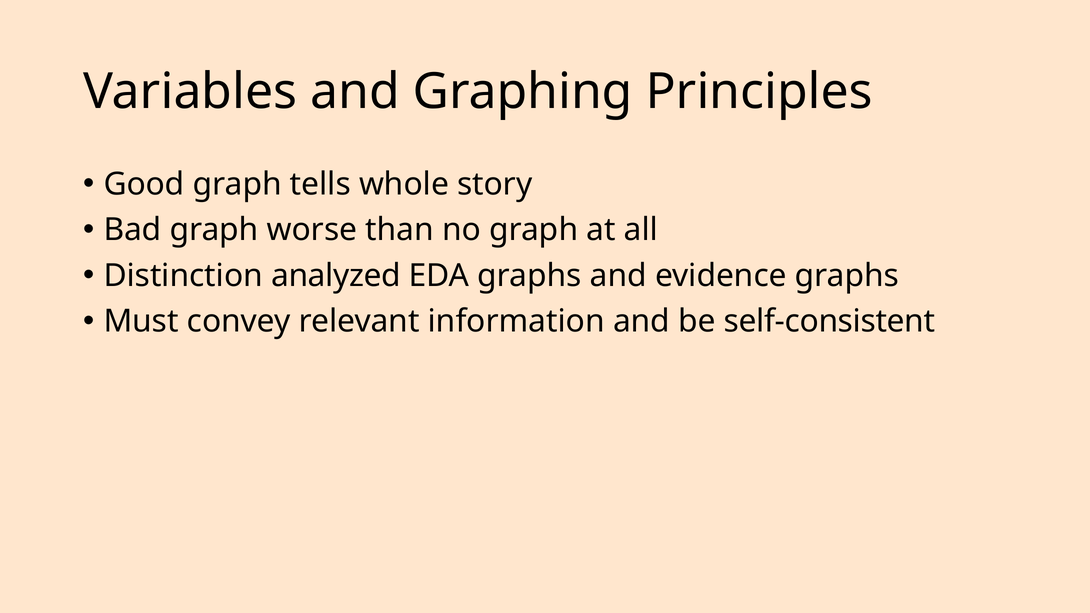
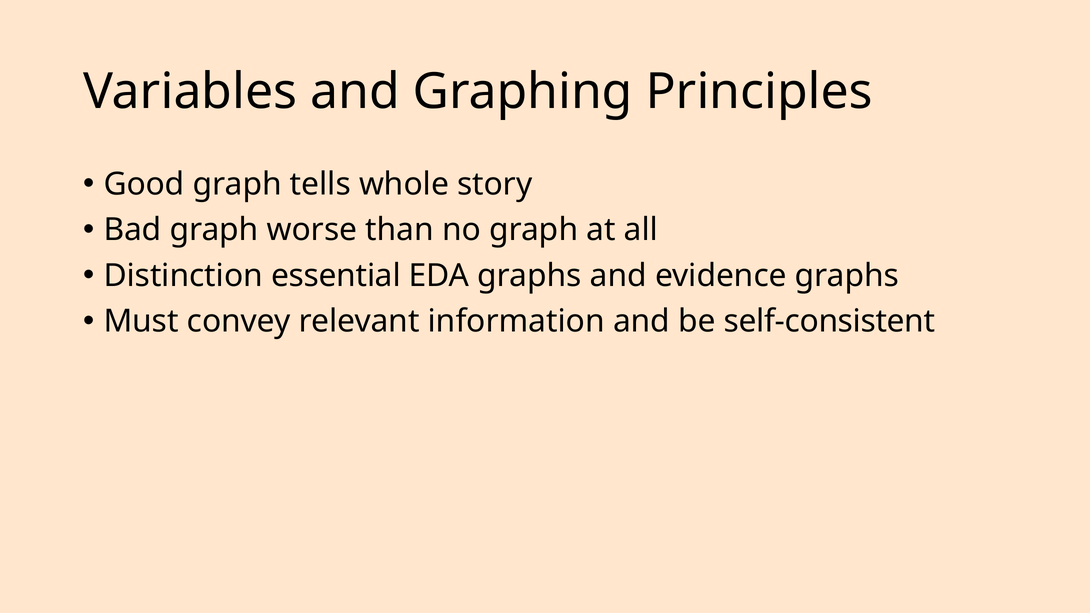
analyzed: analyzed -> essential (336, 276)
